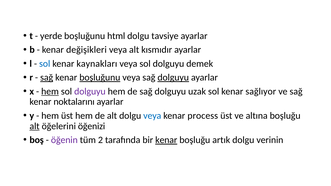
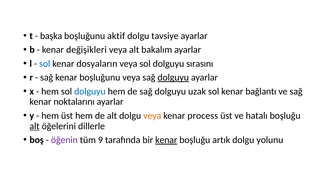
yerde: yerde -> başka (51, 36)
html: html -> aktif (116, 36)
kısmıdır: kısmıdır -> bakalım (157, 50)
kaynakları: kaynakları -> dosyaların (97, 64)
demek: demek -> sırasını (200, 64)
sağ underline: present -> none (47, 78)
boşluğunu underline: present -> none (100, 78)
hem underline: present -> none (50, 91)
dolguyu colour: purple -> blue (90, 91)
sağlıyor: sağlıyor -> bağlantı (261, 91)
veya colour: blue -> orange (152, 116)
altına: altına -> hatalı (257, 116)
öğenizi: öğenizi -> dillerle (92, 126)
2: 2 -> 9 (100, 140)
verinin: verinin -> yolunu (270, 140)
